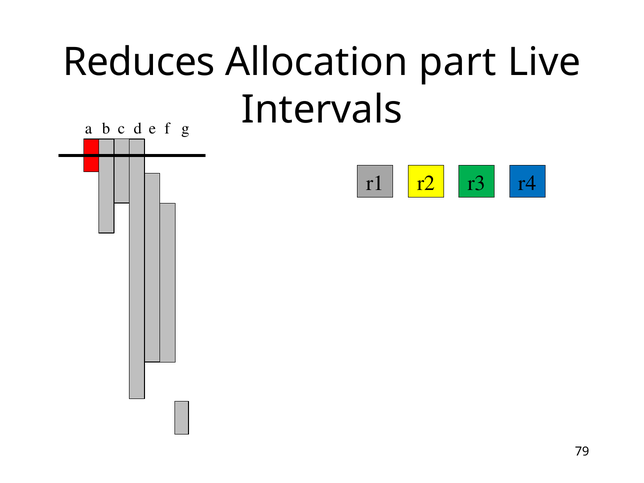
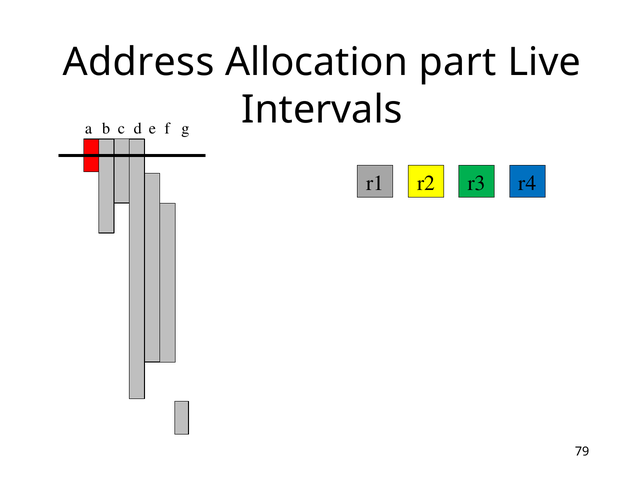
Reduces: Reduces -> Address (139, 62)
